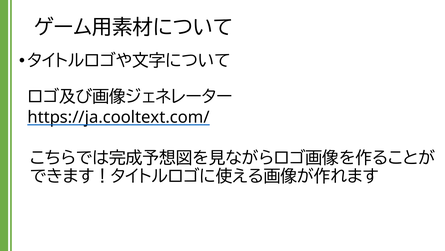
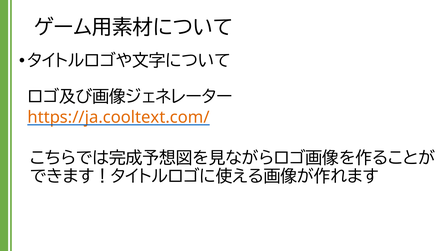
https://ja.cooltext.com/ colour: black -> orange (119, 117)
